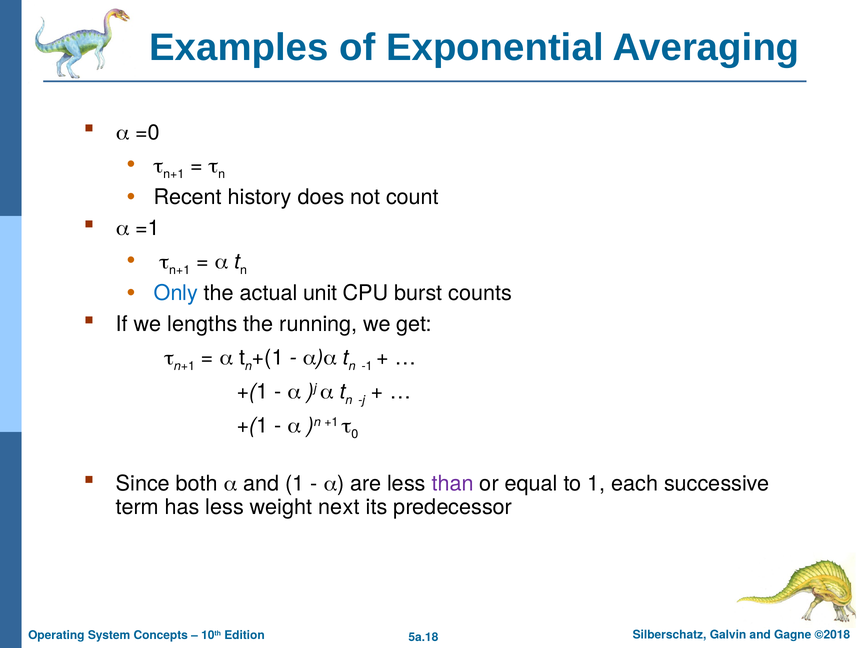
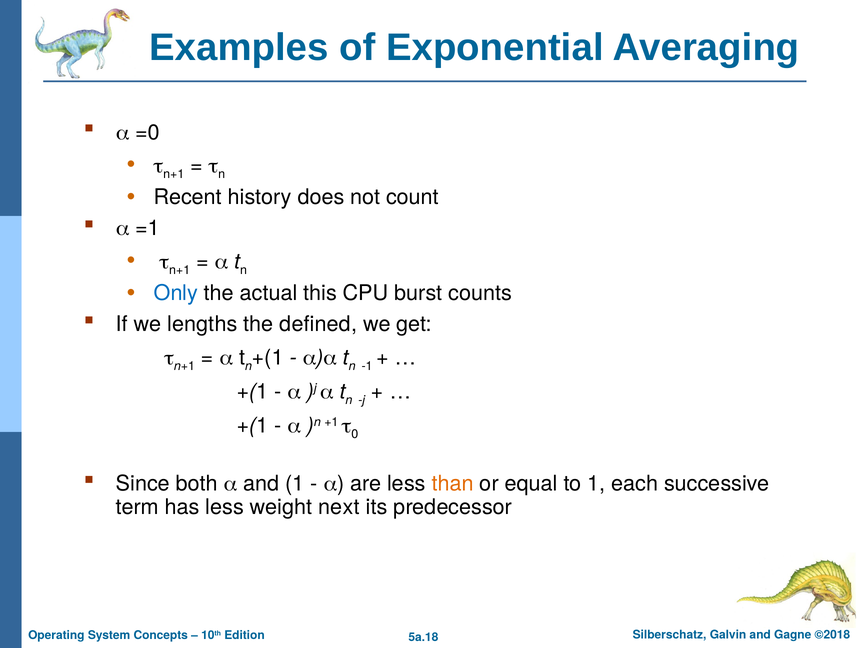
unit: unit -> this (320, 293)
running: running -> defined (318, 324)
than colour: purple -> orange (453, 484)
